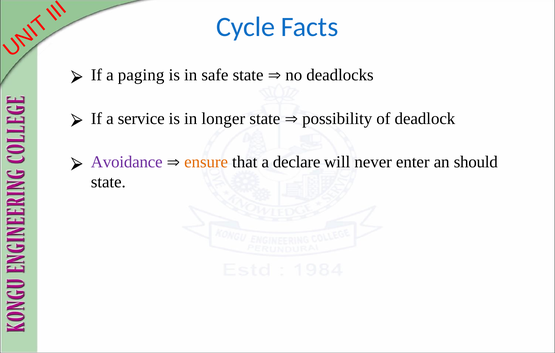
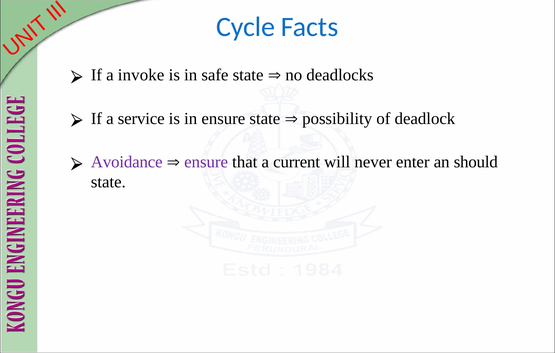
paging: paging -> invoke (141, 75)
in longer: longer -> ensure (223, 119)
ensure colour: orange -> purple (206, 162)
declare: declare -> current (297, 162)
